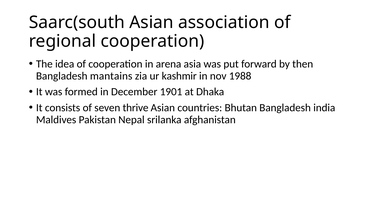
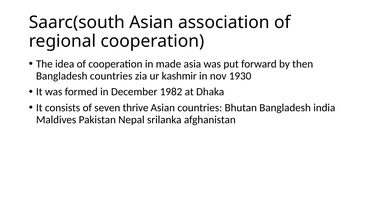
arena: arena -> made (168, 64)
Bangladesh mantains: mantains -> countries (111, 76)
1988: 1988 -> 1930 (240, 76)
1901: 1901 -> 1982 (171, 92)
